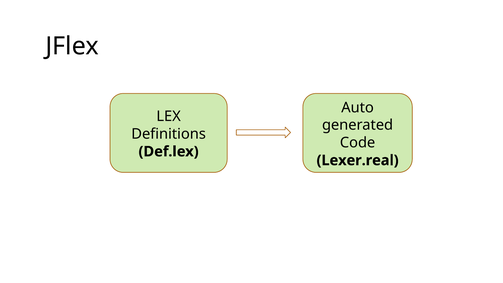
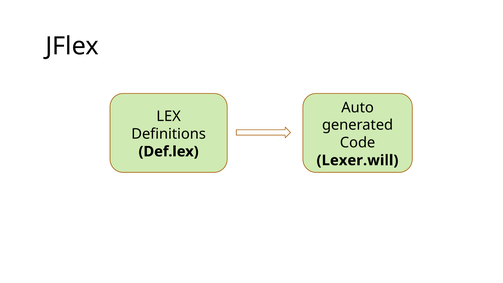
Lexer.real: Lexer.real -> Lexer.will (357, 160)
